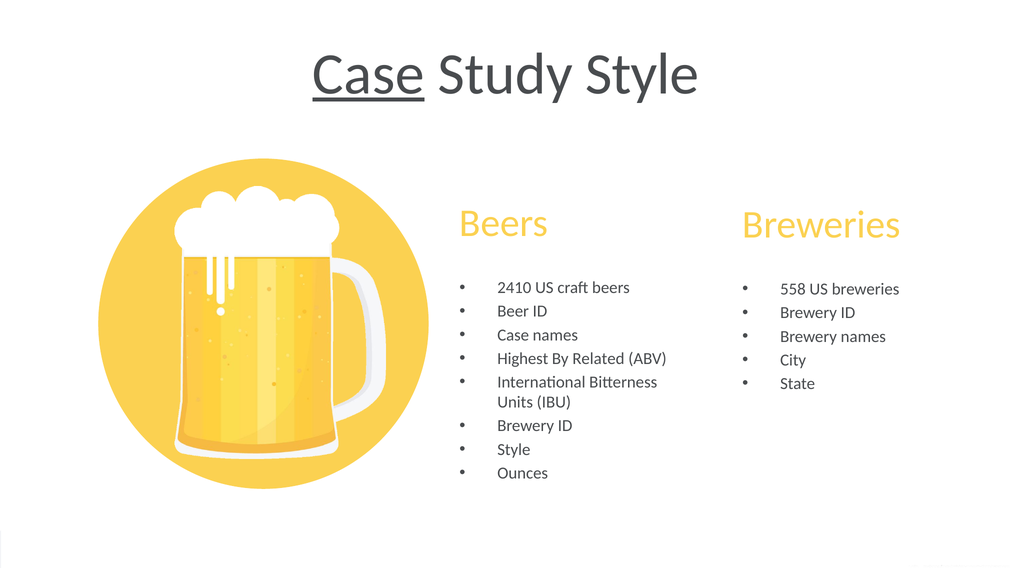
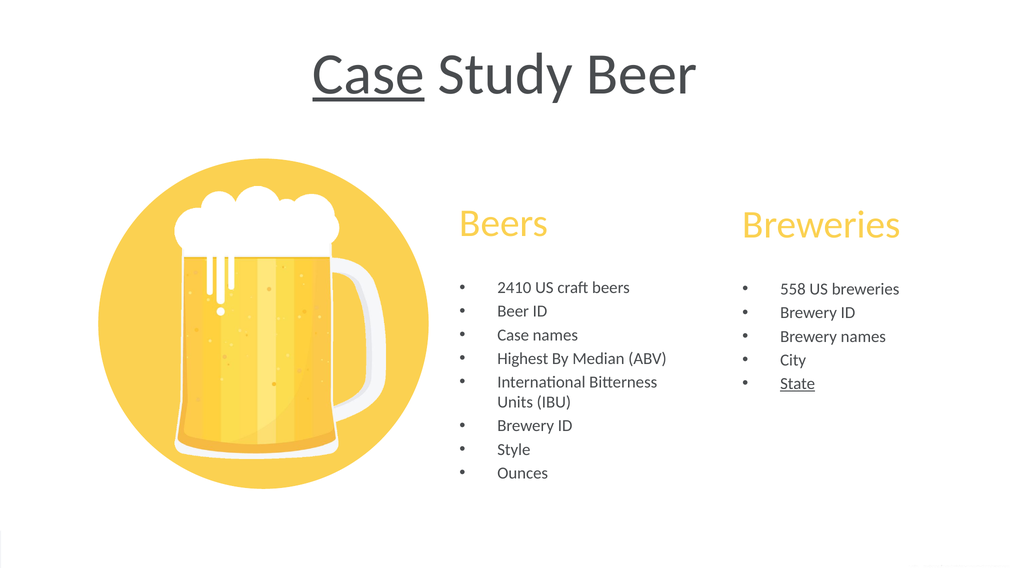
Study Style: Style -> Beer (642, 74)
Related: Related -> Median (598, 359)
State underline: none -> present (798, 384)
